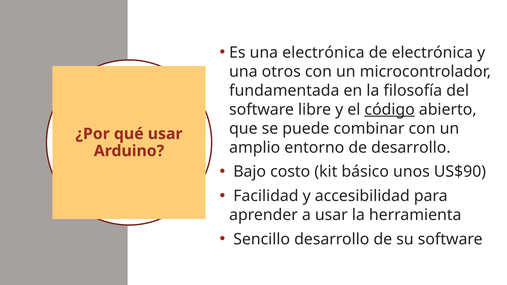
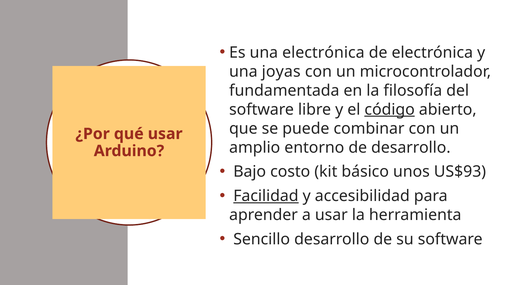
otros: otros -> joyas (281, 71)
US$90: US$90 -> US$93 (460, 172)
Facilidad underline: none -> present (266, 196)
